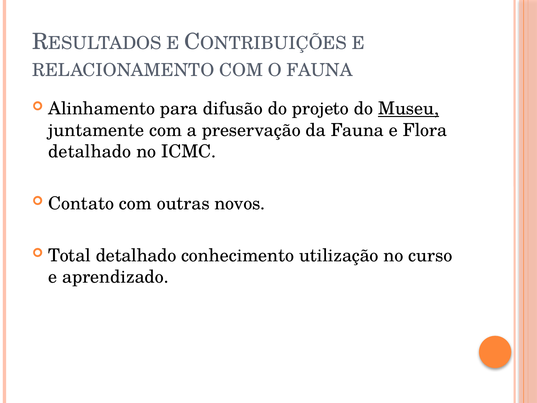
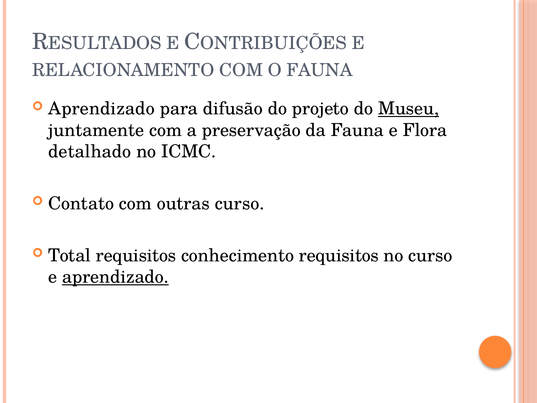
Alinhamento: Alinhamento -> Aprendizado (101, 109)
outras novos: novos -> curso (240, 203)
Total detalhado: detalhado -> requisitos (136, 255)
conhecimento utilização: utilização -> requisitos (339, 255)
aprendizado underline: none -> present (115, 277)
